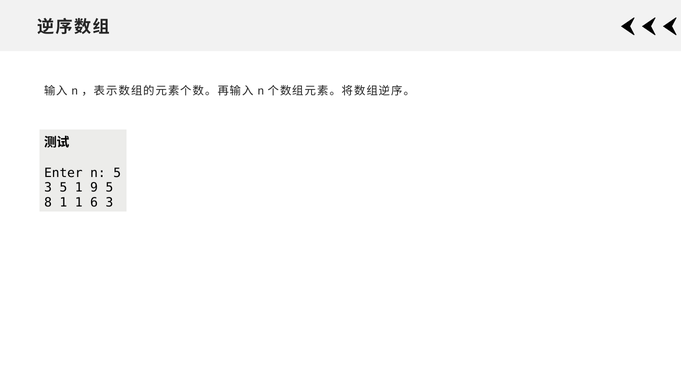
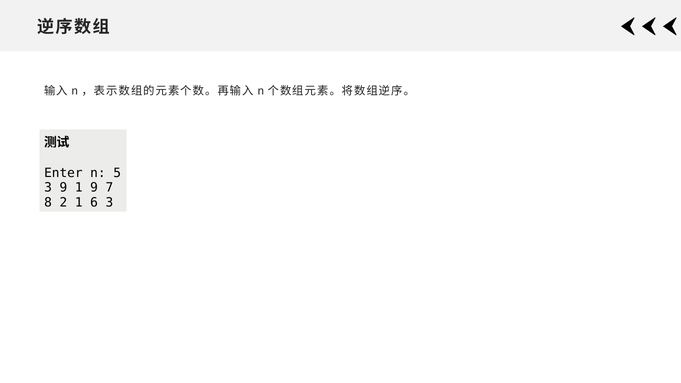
3 5: 5 -> 9 (63, 188)
9 5: 5 -> 7 (109, 188)
8 1: 1 -> 2 (63, 202)
